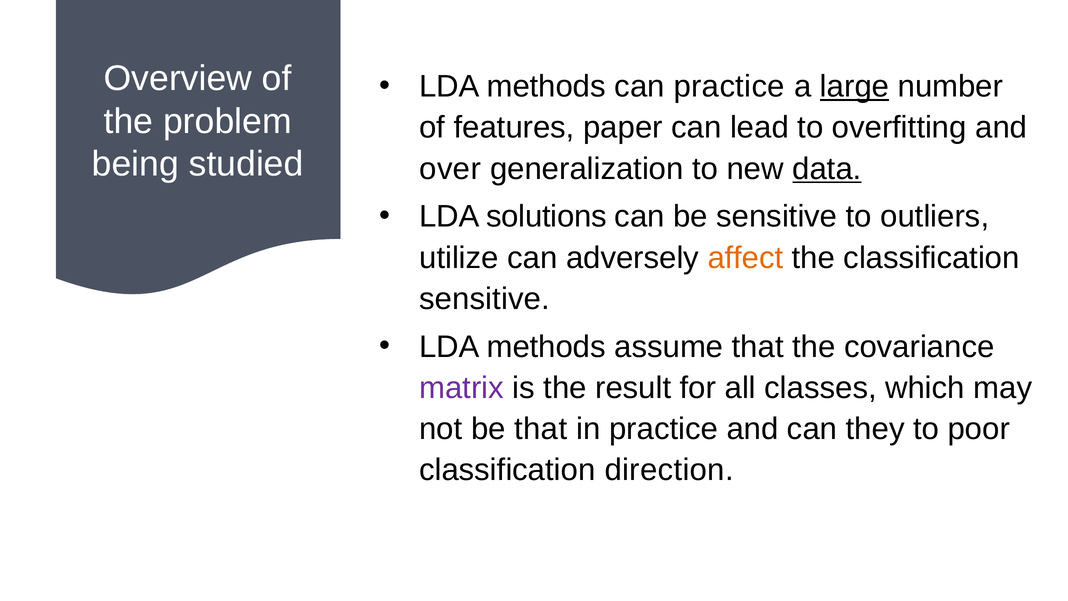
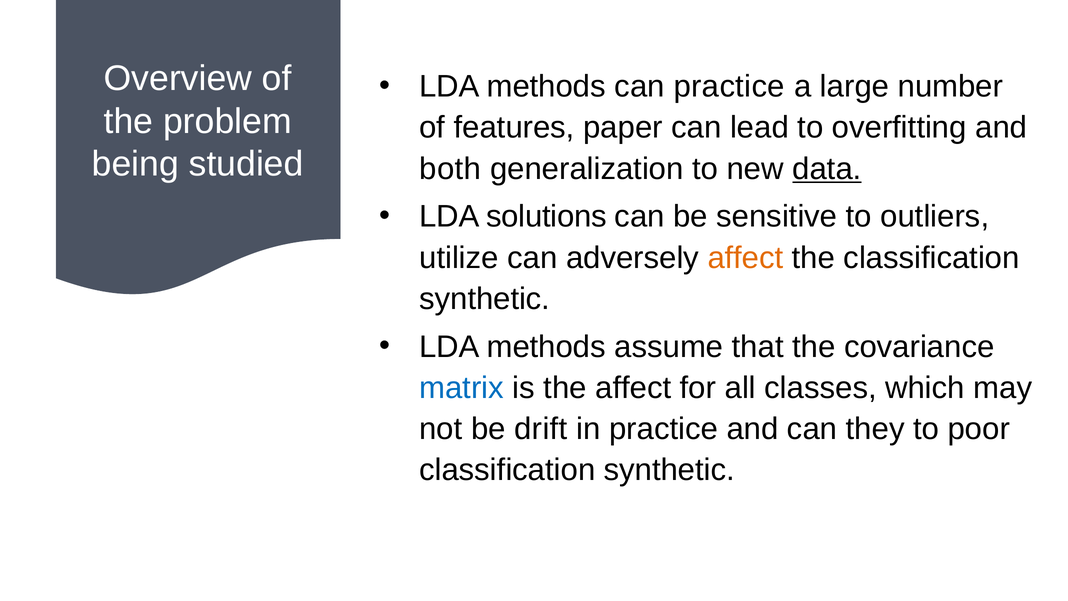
large underline: present -> none (855, 86)
over: over -> both (450, 169)
sensitive: sensitive -> synthetic (485, 299)
matrix colour: purple -> blue (462, 388)
the result: result -> affect (633, 388)
be that: that -> drift (541, 429)
direction: direction -> synthetic (669, 470)
